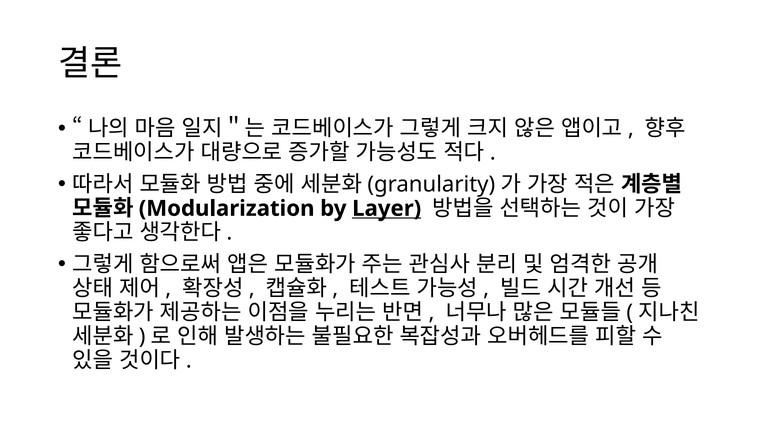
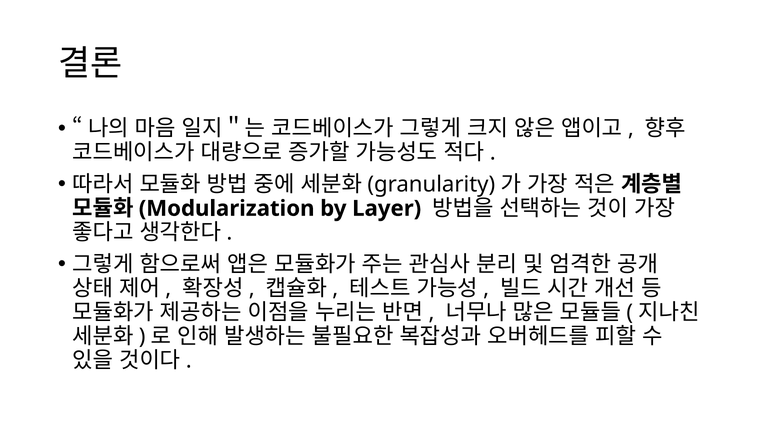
Layer underline: present -> none (387, 209)
